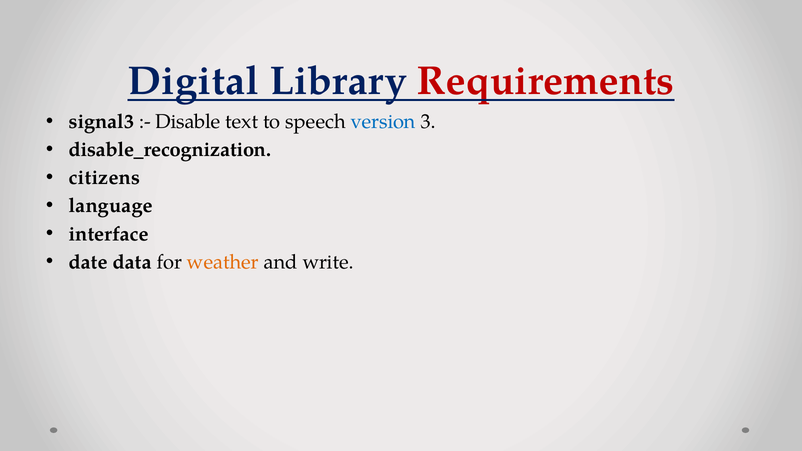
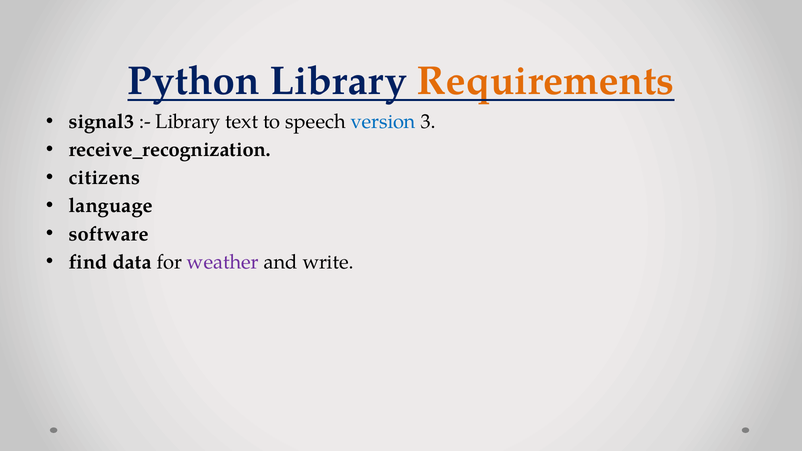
Digital: Digital -> Python (194, 81)
Requirements colour: red -> orange (546, 81)
Disable: Disable -> Library (188, 122)
disable_recognization: disable_recognization -> receive_recognization (170, 150)
interface: interface -> software (109, 234)
date: date -> find (88, 262)
weather colour: orange -> purple (223, 262)
